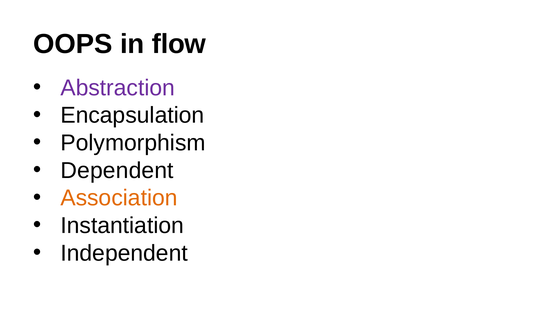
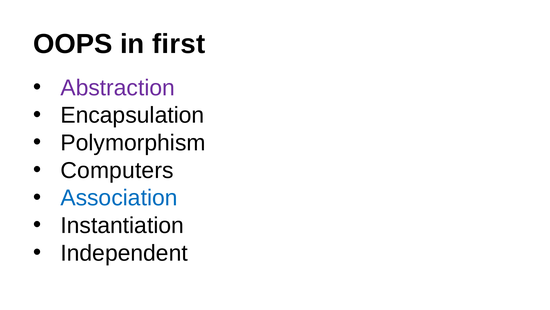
flow: flow -> first (179, 44)
Dependent: Dependent -> Computers (117, 170)
Association colour: orange -> blue (119, 198)
